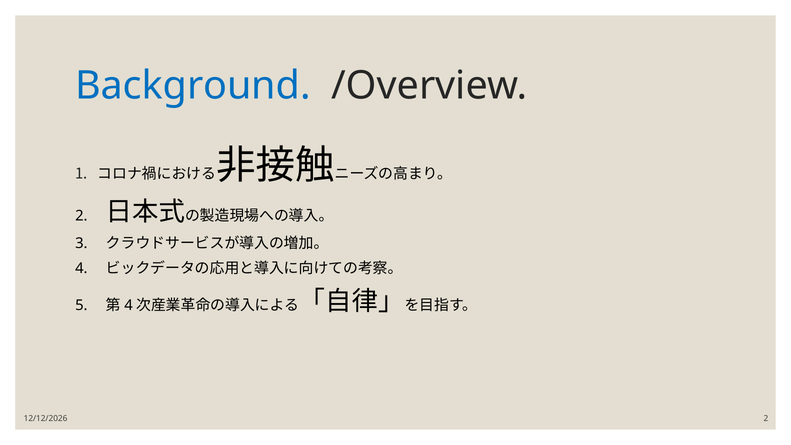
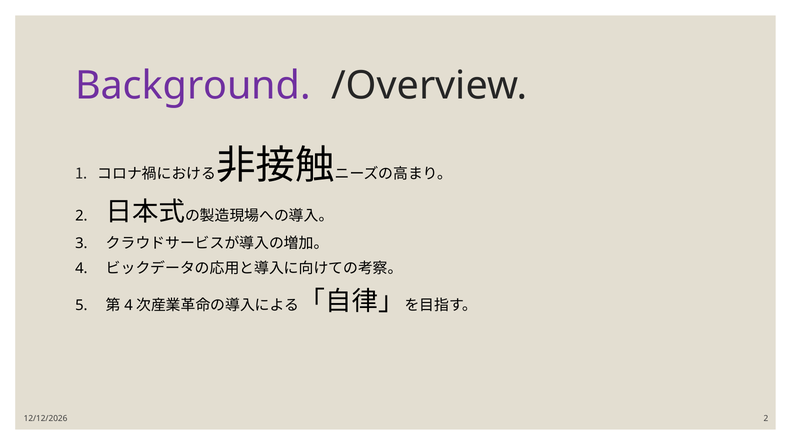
Background colour: blue -> purple (193, 86)
